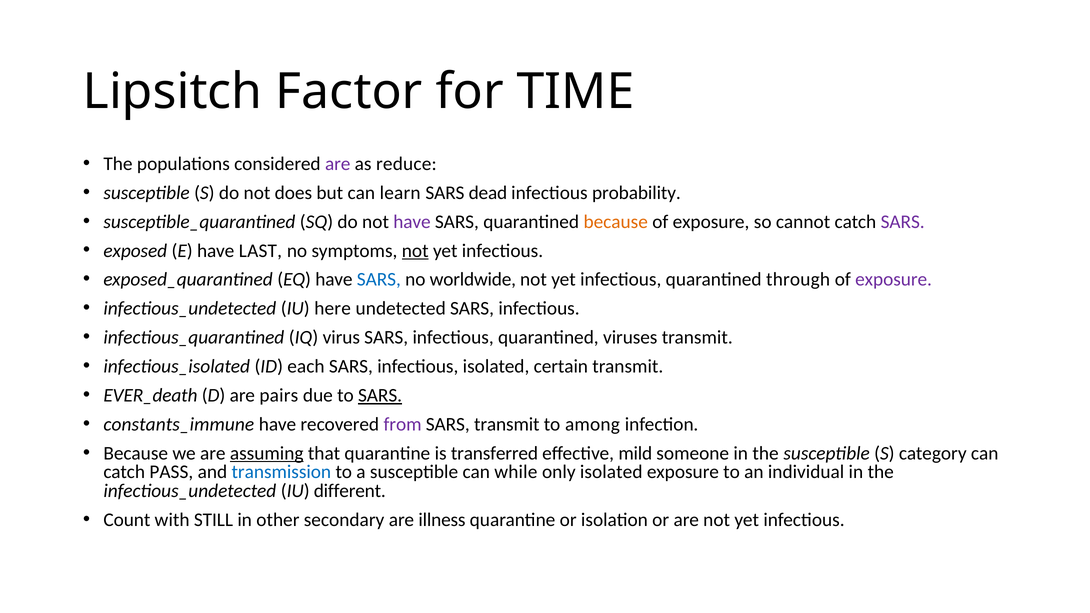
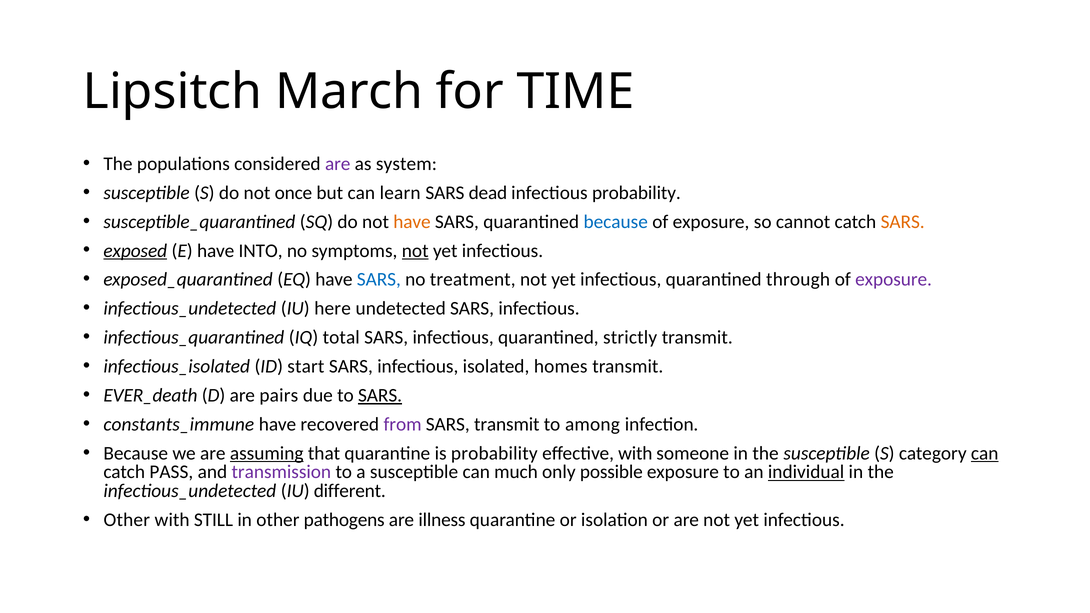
Factor: Factor -> March (349, 92)
reduce: reduce -> system (406, 164)
does: does -> once (293, 193)
have colour: purple -> orange (412, 222)
because colour: orange -> blue (616, 222)
SARS colour: purple -> orange (903, 222)
exposed underline: none -> present (135, 251)
LAST: LAST -> INTO (261, 251)
worldwide: worldwide -> treatment (473, 280)
virus: virus -> total (341, 338)
viruses: viruses -> strictly (630, 338)
each: each -> start (306, 367)
certain: certain -> homes (561, 367)
is transferred: transferred -> probability (494, 453)
effective mild: mild -> with (635, 453)
can underline: none -> present (985, 453)
transmission colour: blue -> purple (281, 472)
while: while -> much (516, 472)
only isolated: isolated -> possible (611, 472)
individual underline: none -> present (806, 472)
Count: Count -> Other (127, 520)
secondary: secondary -> pathogens (344, 520)
